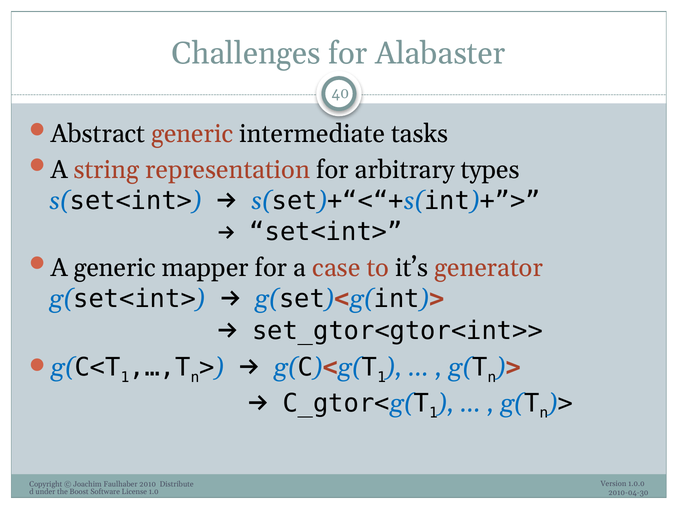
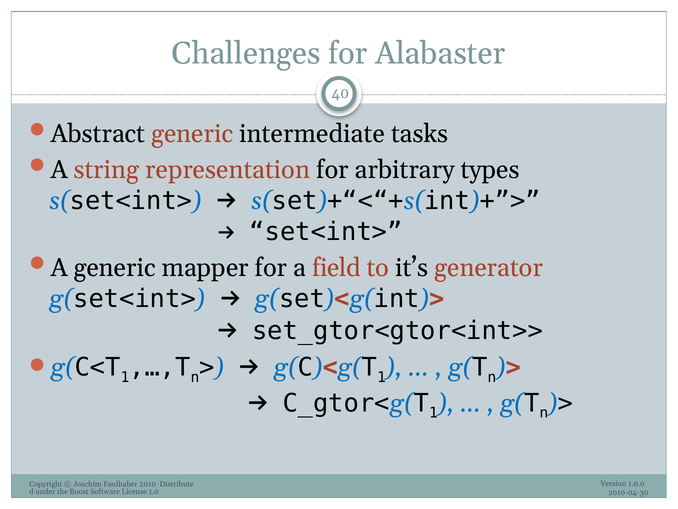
case: case -> field (337, 267)
